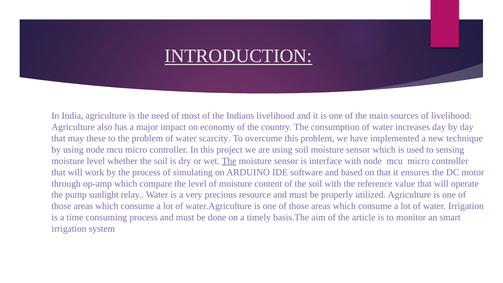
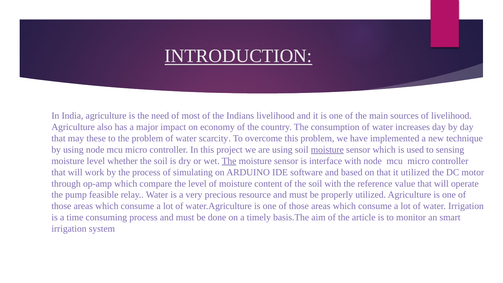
moisture underline: none -> present (327, 150)
it ensures: ensures -> utilized (415, 172)
sunlight: sunlight -> feasible (104, 195)
